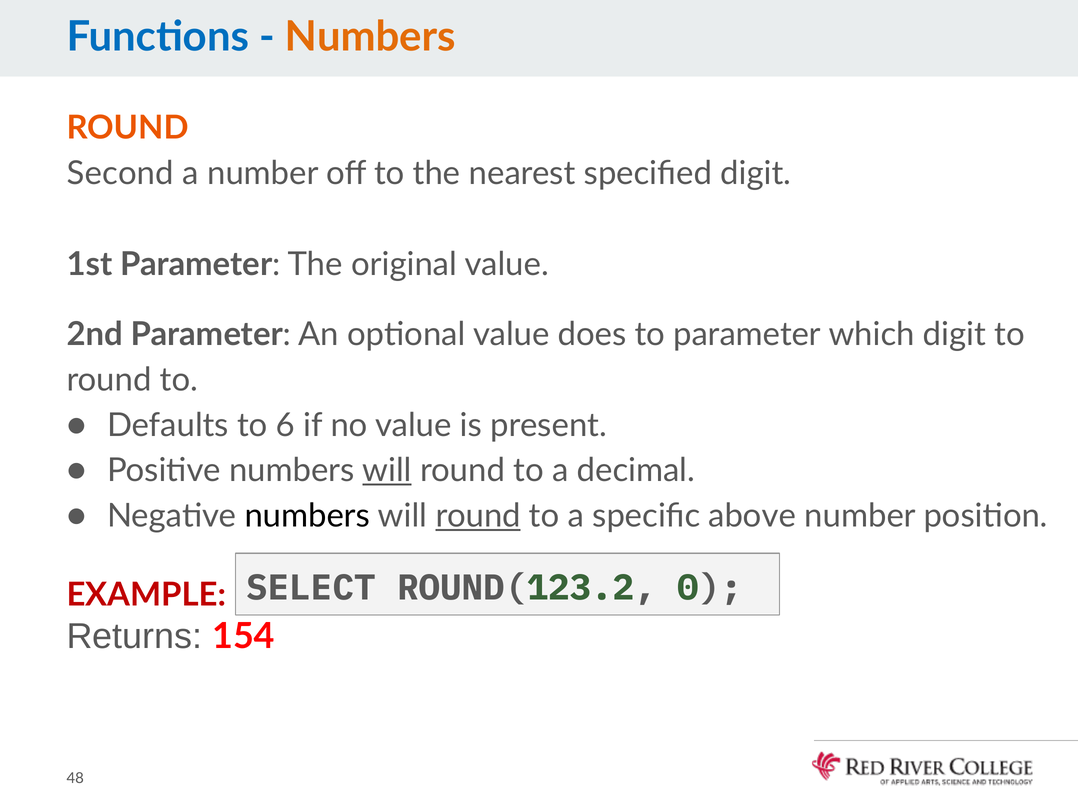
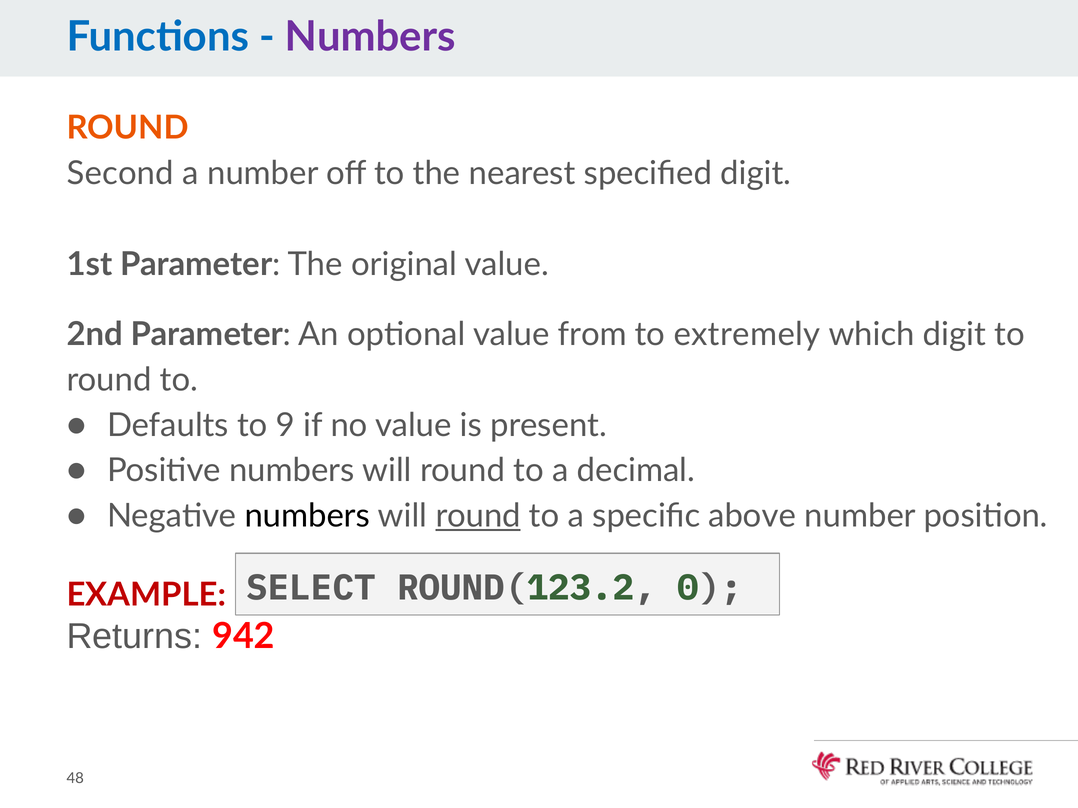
Numbers colour: orange -> purple (370, 37)
does: does -> from (592, 335)
to parameter: parameter -> extremely (747, 335)
6: 6 -> 9 (285, 425)
will underline: present -> none (387, 471)
154: 154 -> 942 (244, 637)
